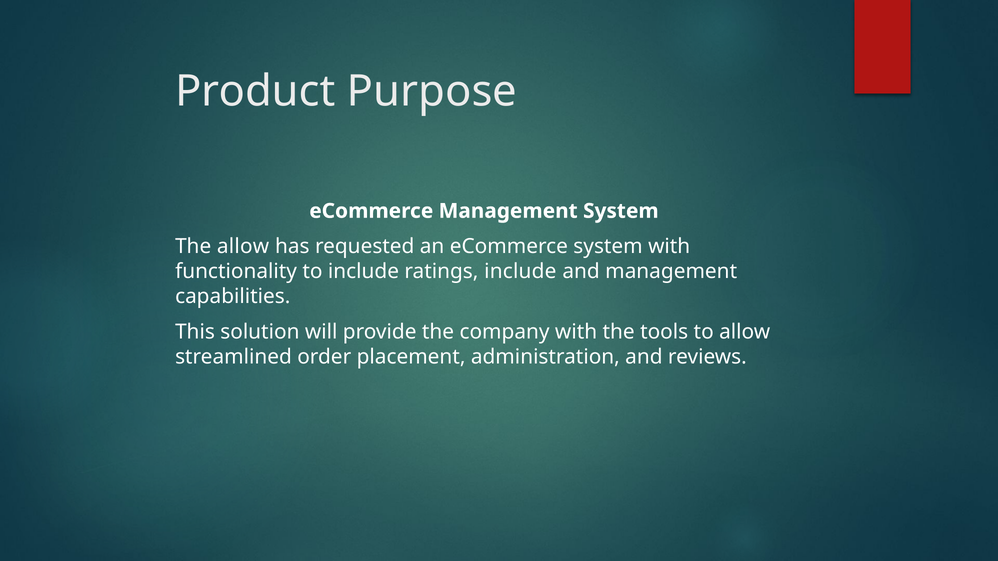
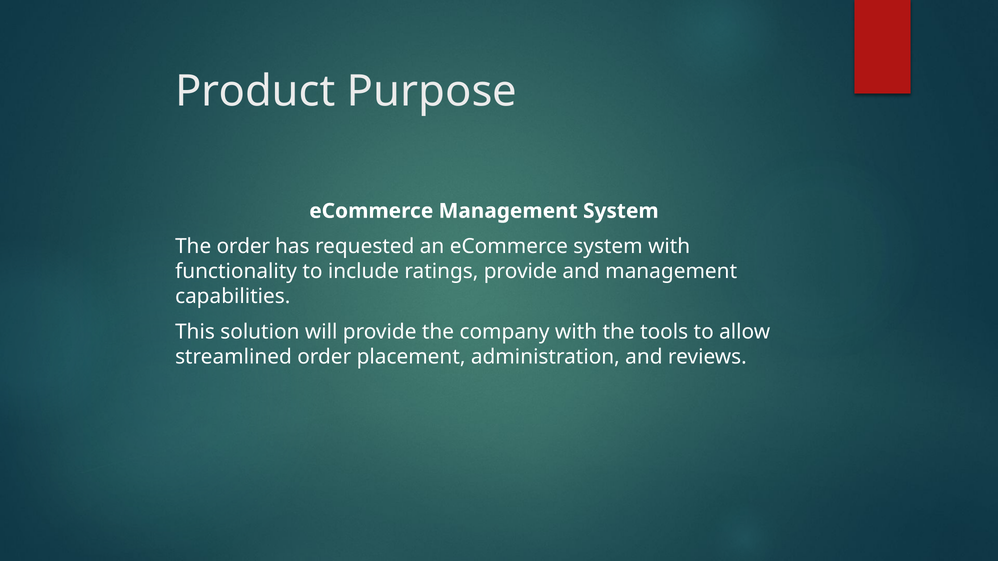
The allow: allow -> order (243, 247)
ratings include: include -> provide (520, 272)
